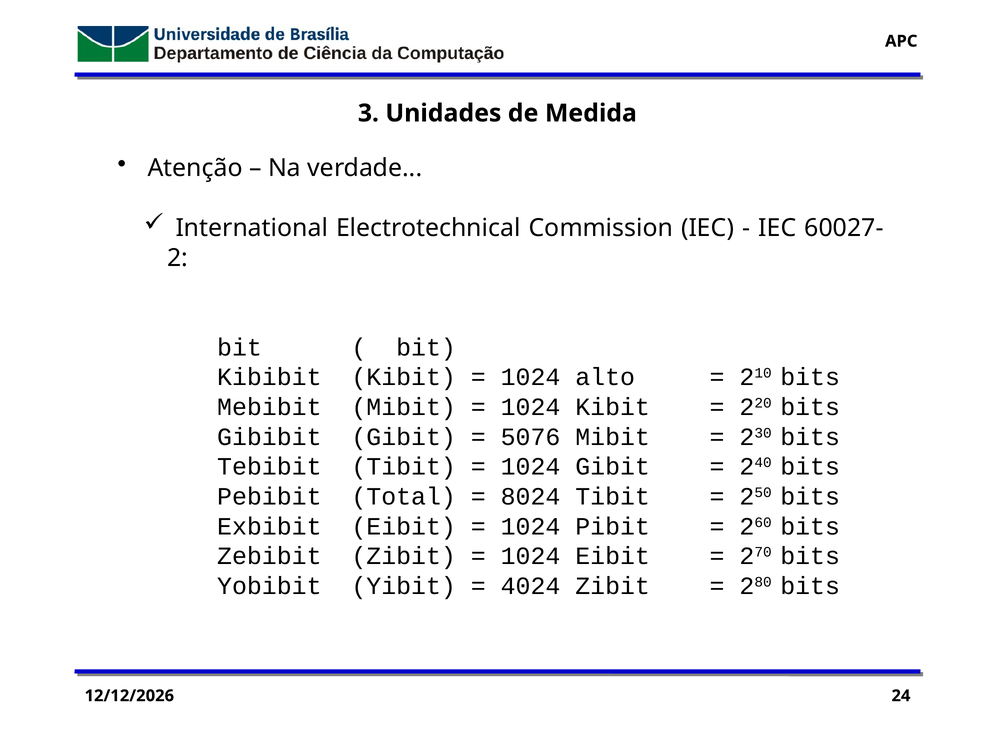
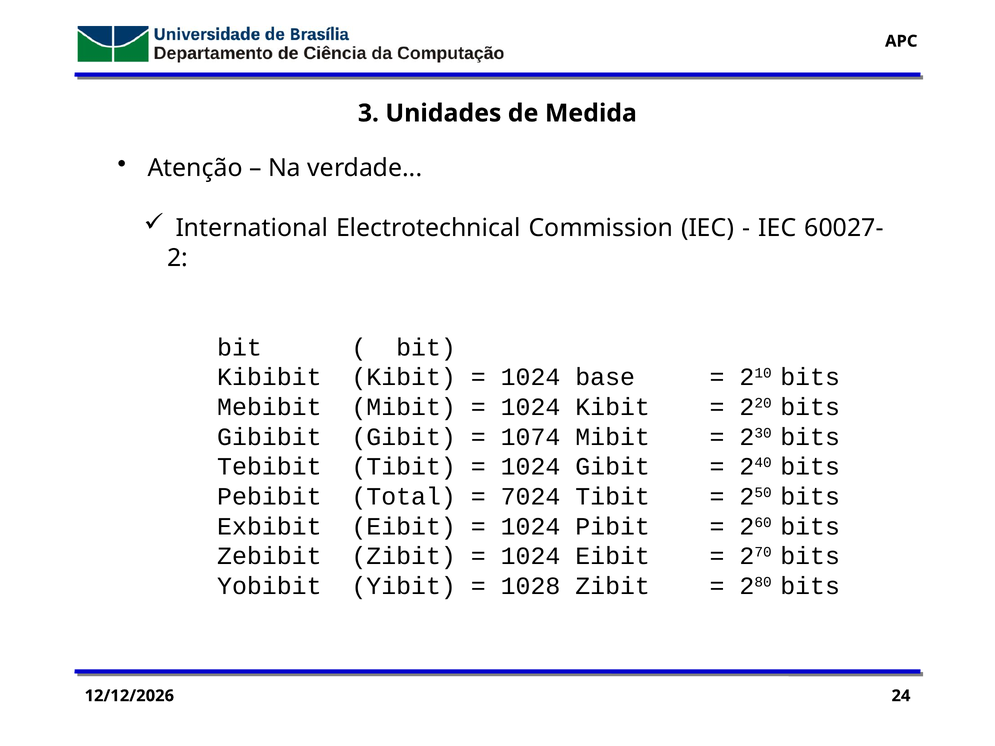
alto: alto -> base (605, 377)
5076: 5076 -> 1074 (531, 437)
8024: 8024 -> 7024 (531, 497)
4024: 4024 -> 1028 (531, 586)
